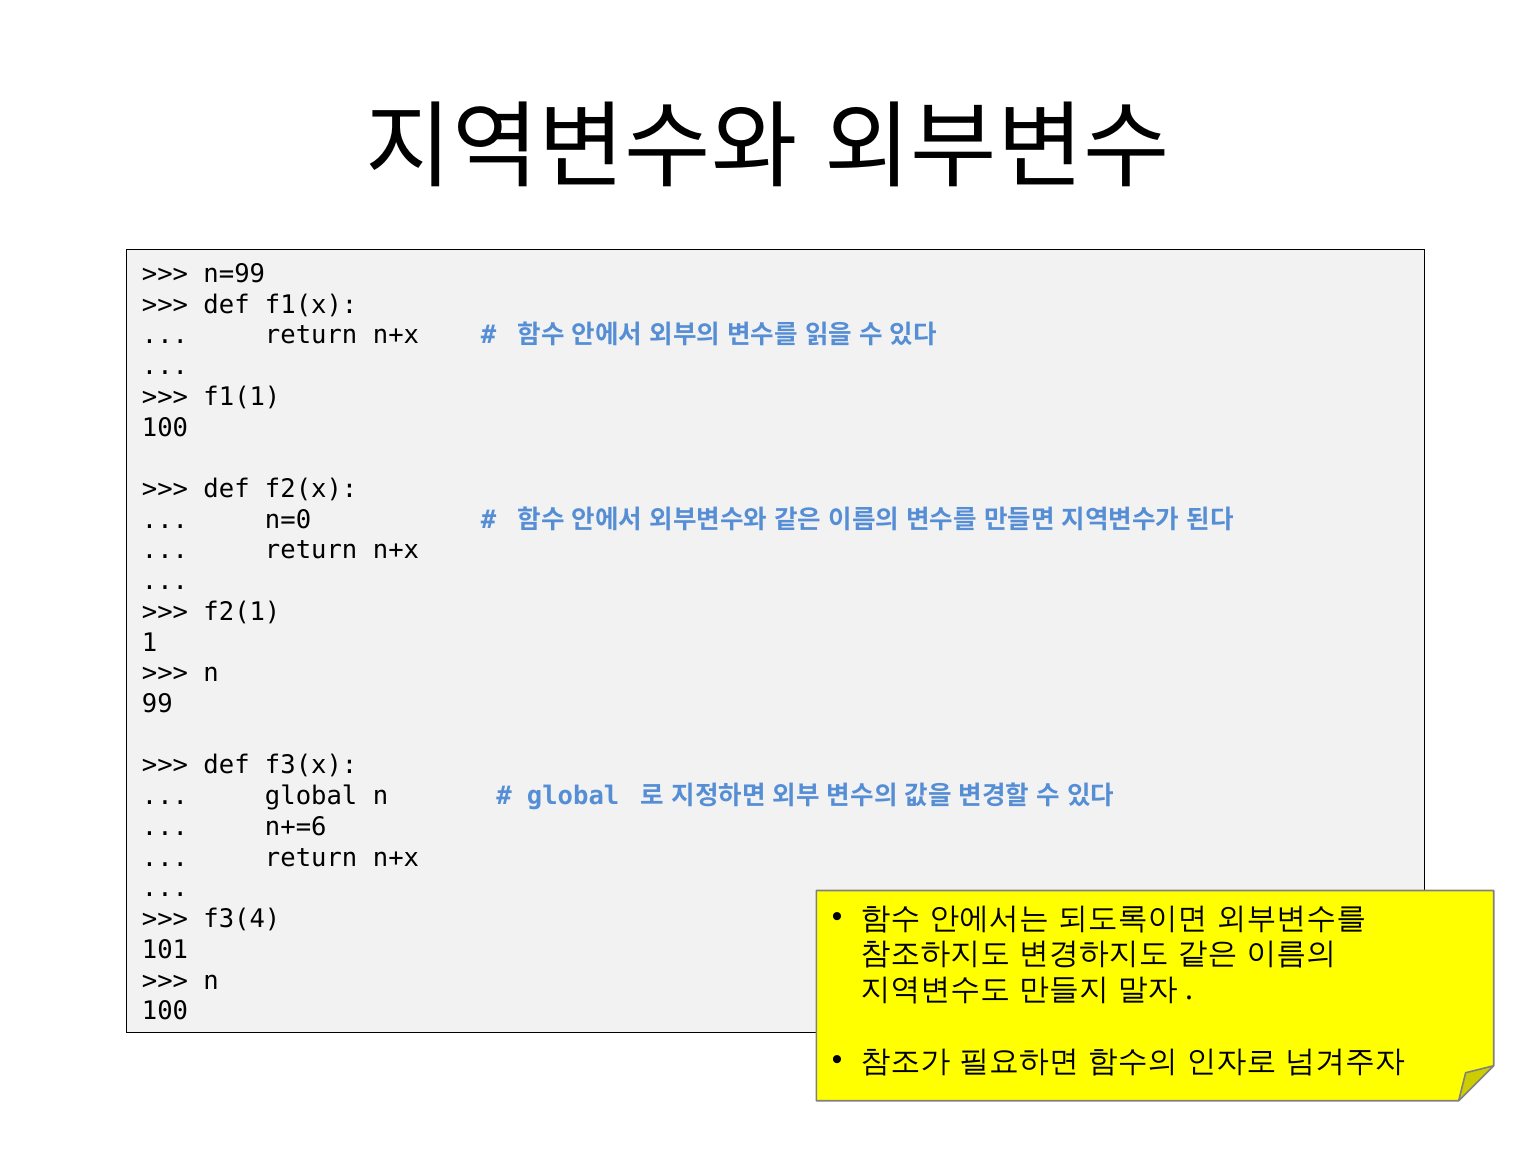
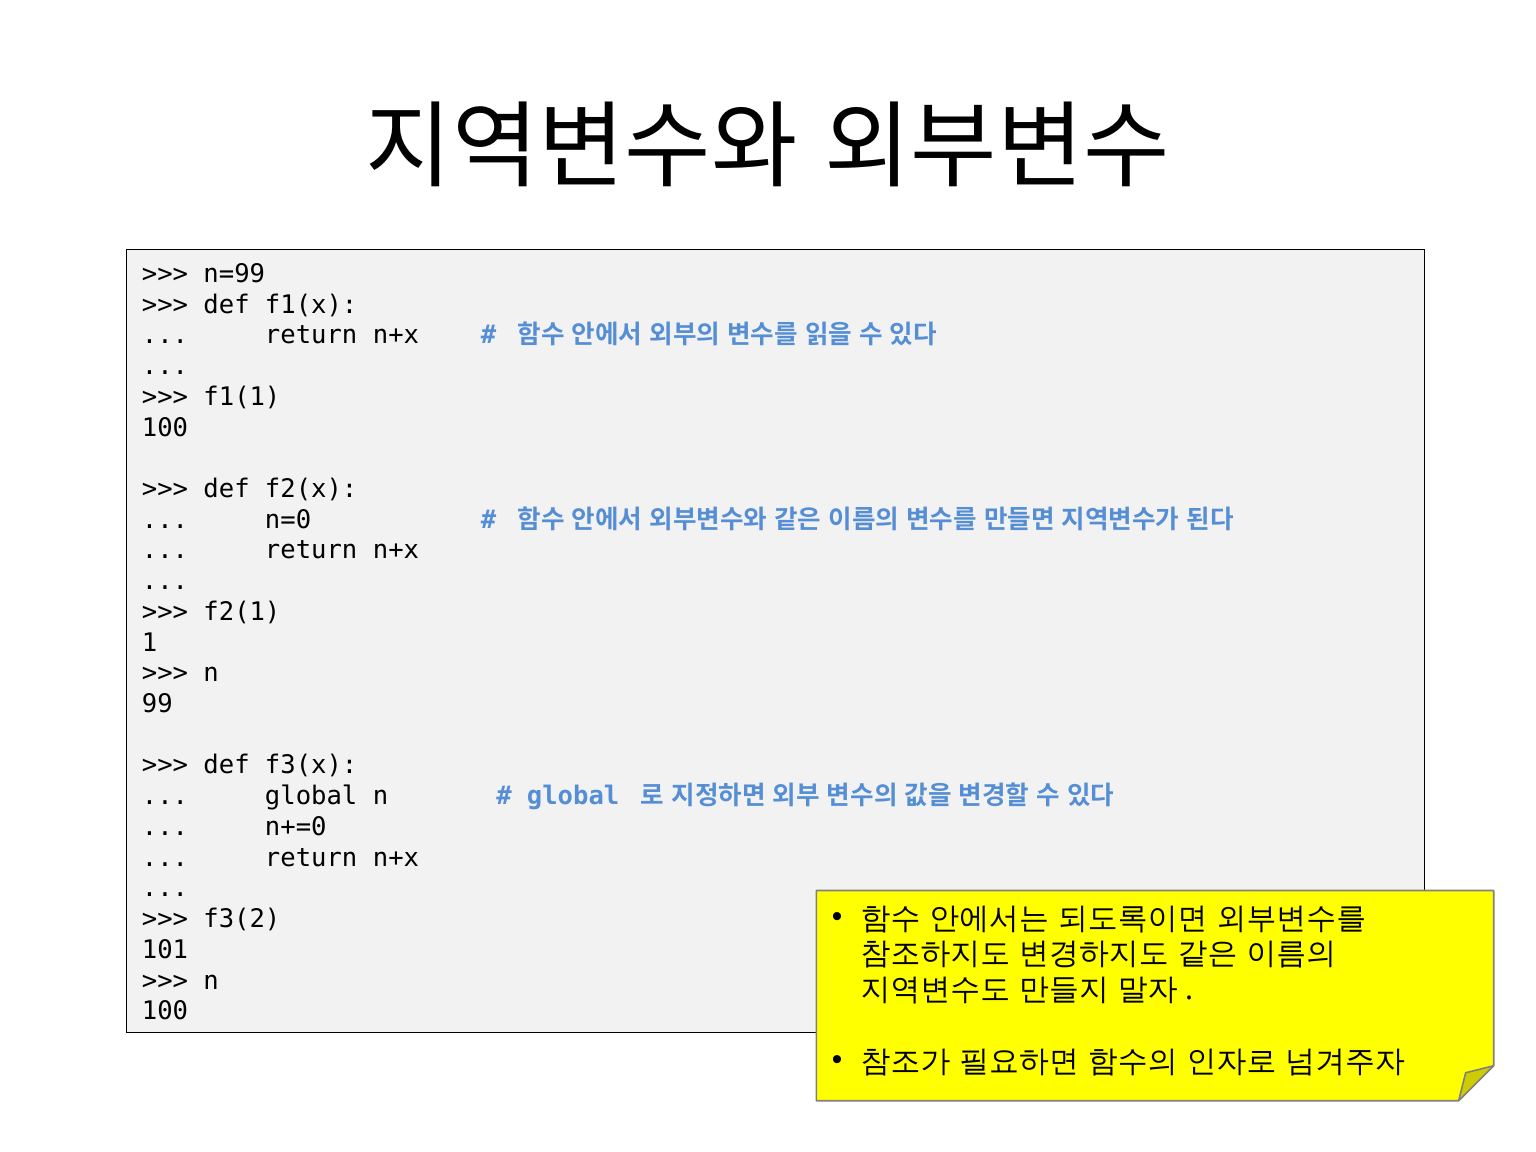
n+=6: n+=6 -> n+=0 (296, 827)
f3(4: f3(4 -> f3(2 (242, 919)
